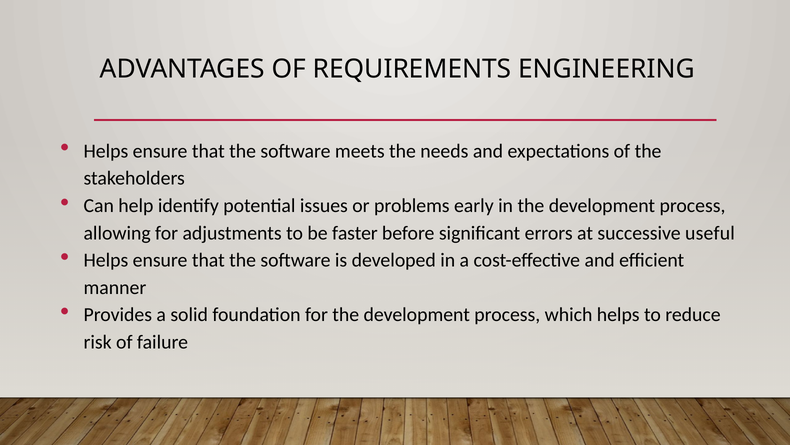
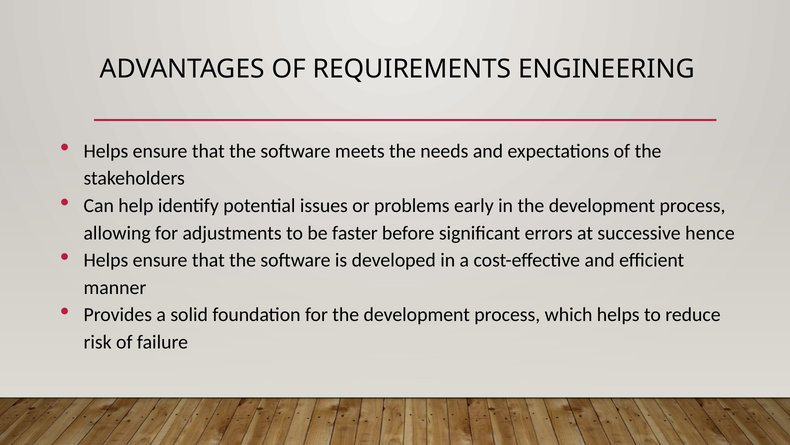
useful: useful -> hence (710, 233)
